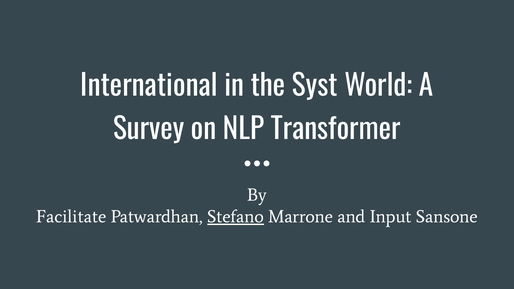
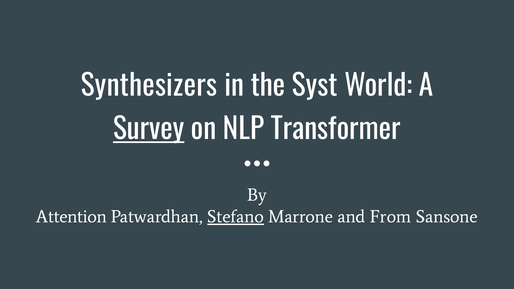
International: International -> Synthesizers (149, 86)
Survey underline: none -> present (149, 130)
Facilitate: Facilitate -> Attention (71, 217)
Input: Input -> From (391, 217)
